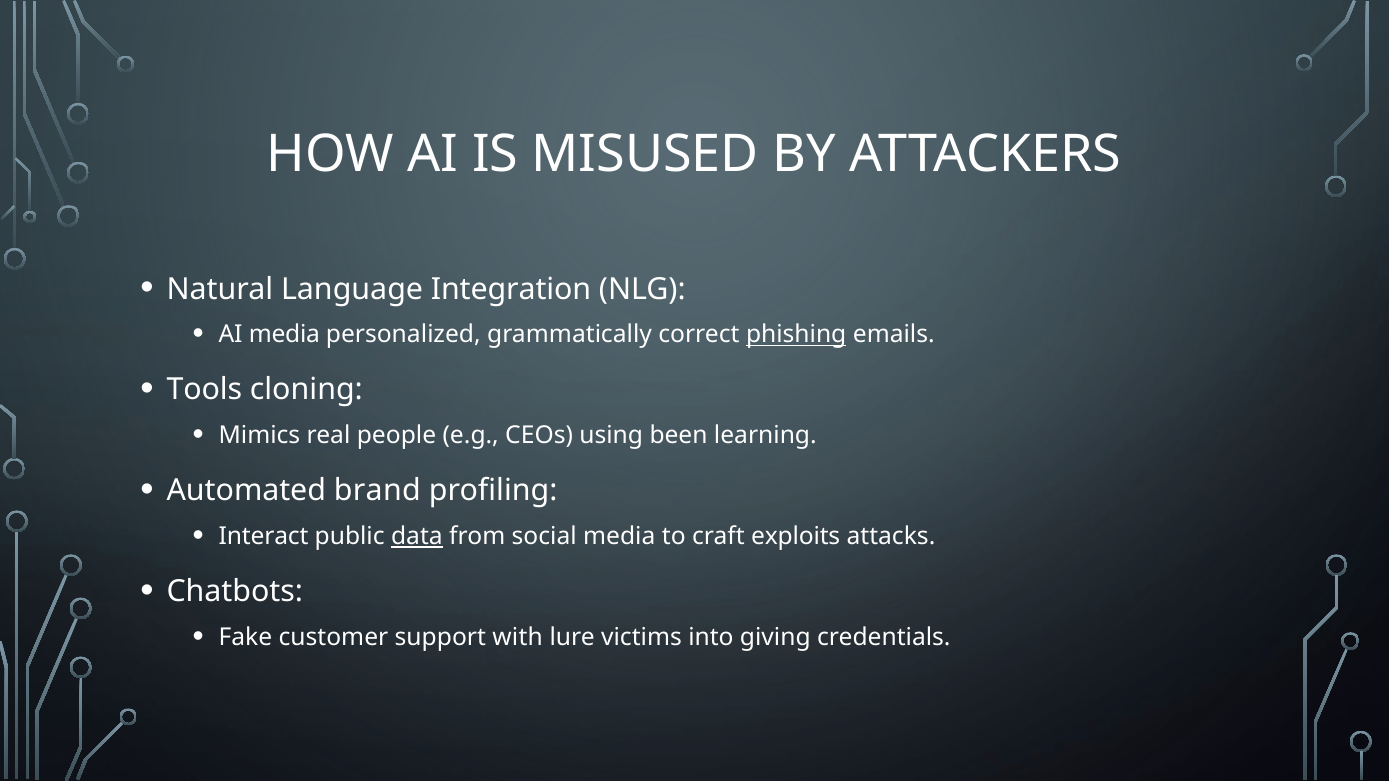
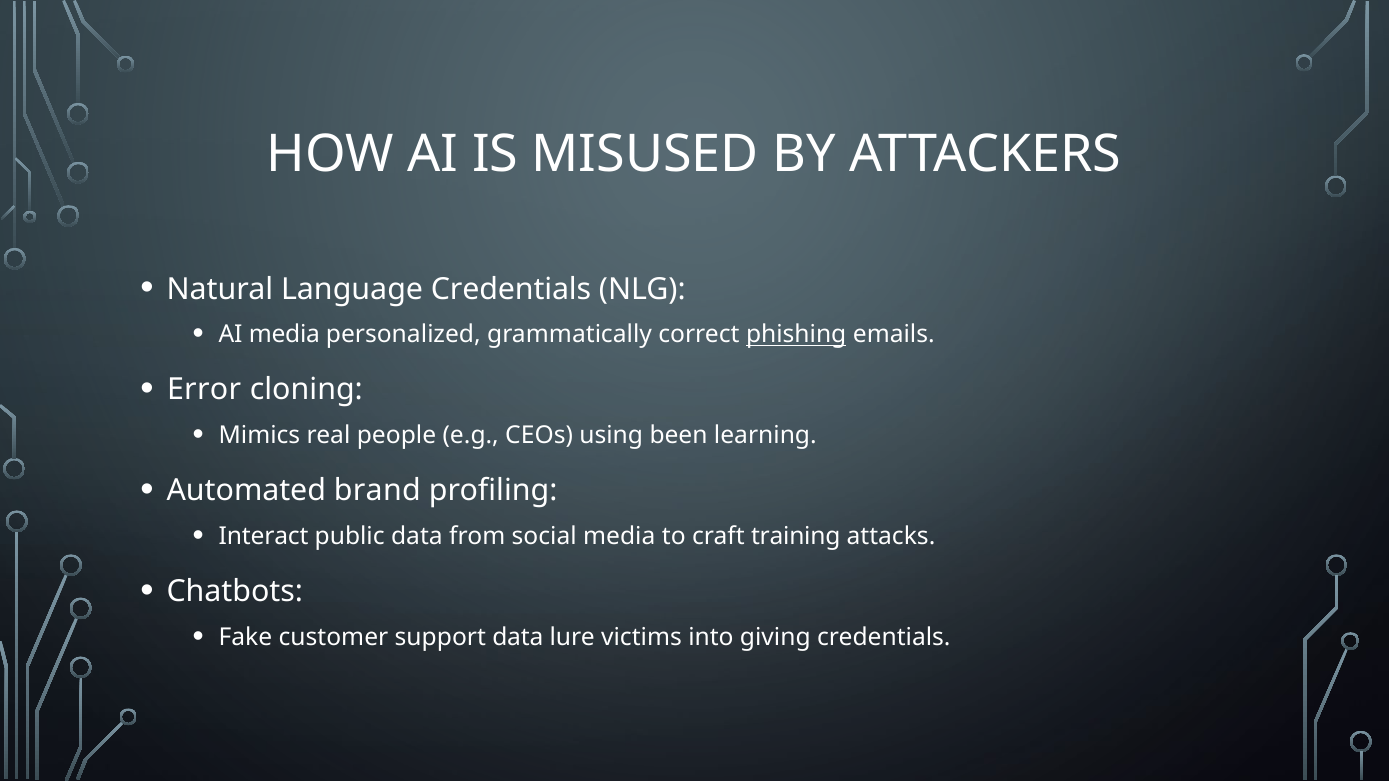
Language Integration: Integration -> Credentials (511, 289)
Tools: Tools -> Error (204, 390)
data underline: present -> none (417, 537)
exploits: exploits -> training (796, 537)
support with: with -> data (518, 637)
